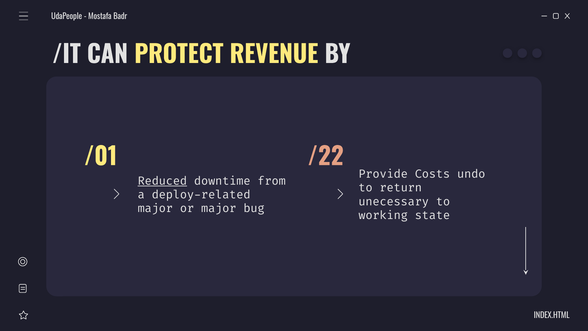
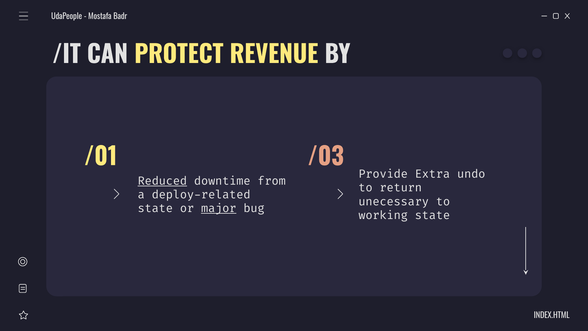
/22: /22 -> /03 (326, 157)
Costs: Costs -> Extra (432, 174)
major: major -> state (155, 208)
major underline: none -> present (219, 208)
